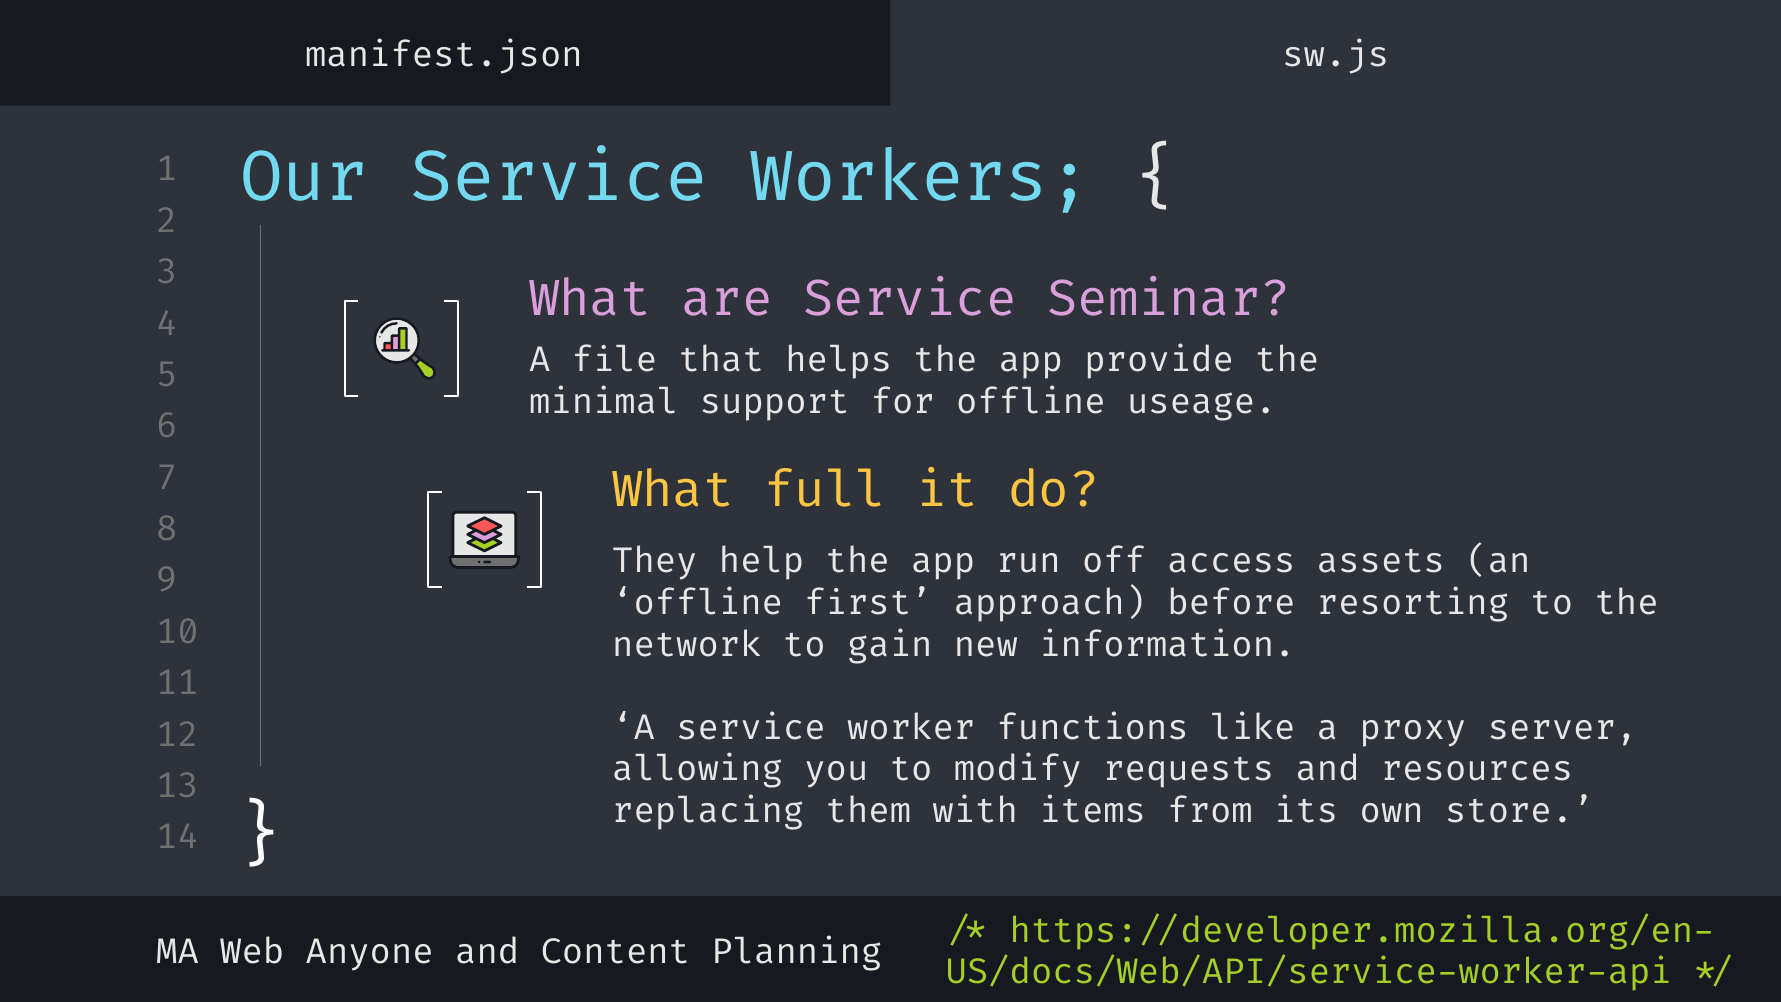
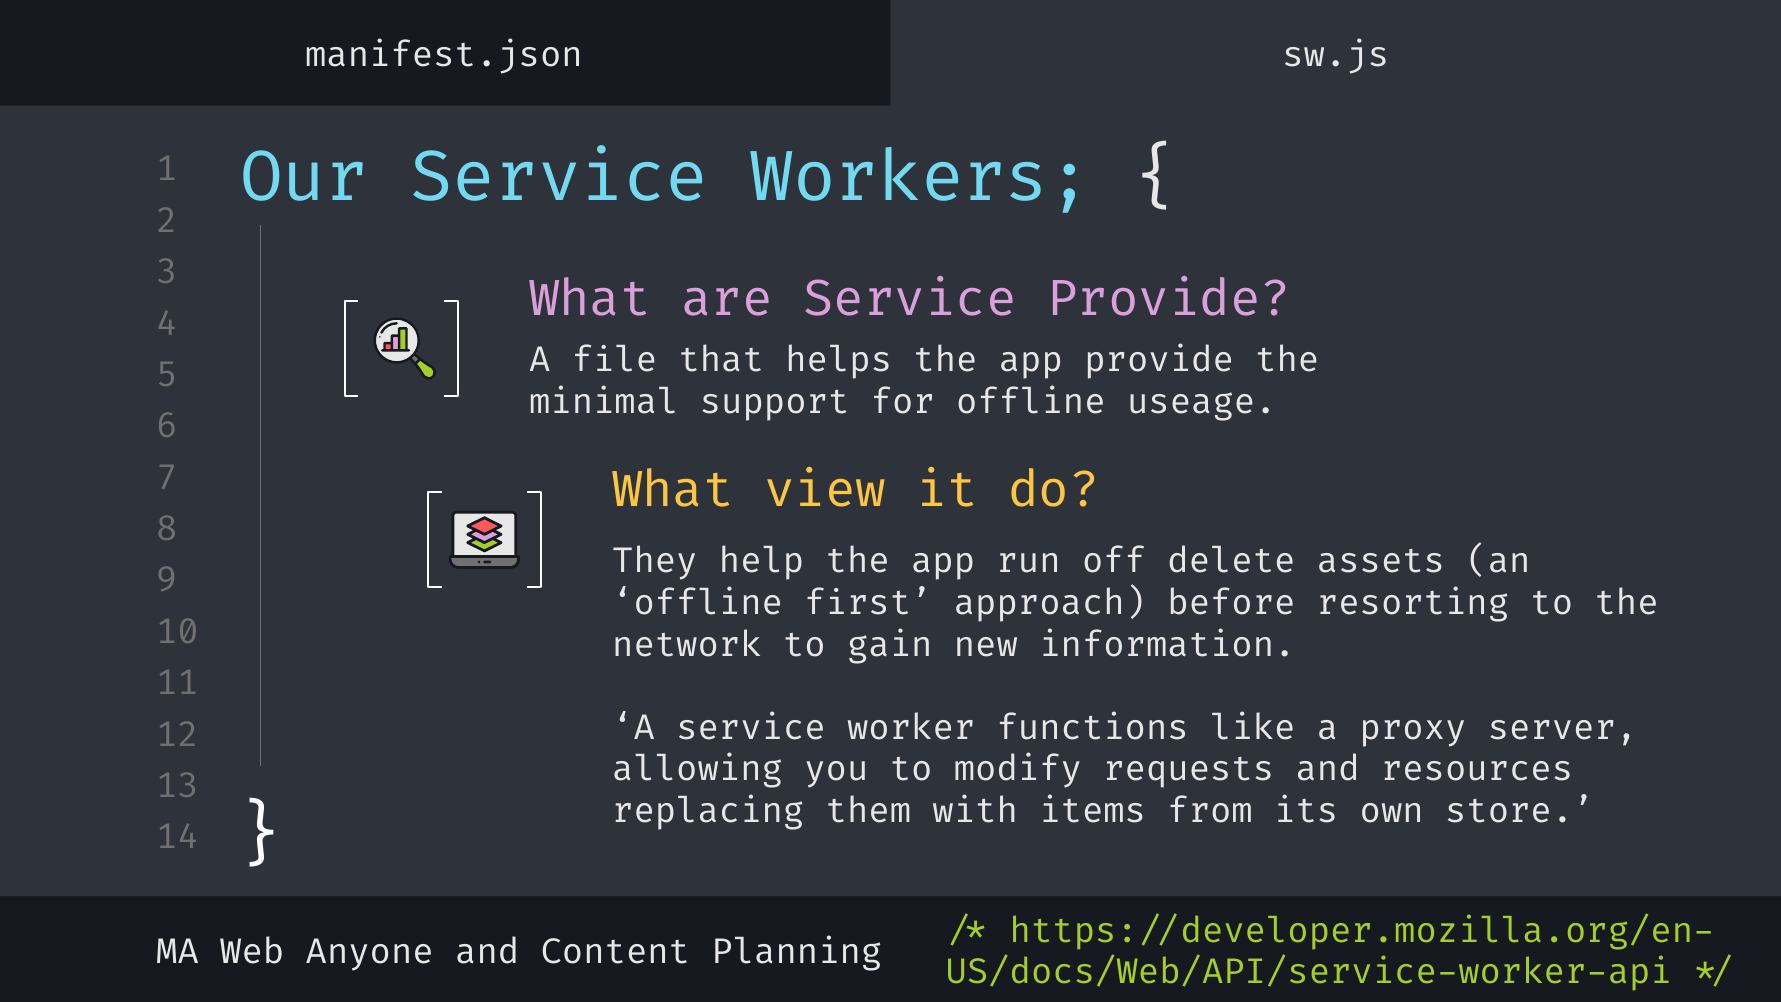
Service Seminar: Seminar -> Provide (1169, 299)
full: full -> view (825, 490)
access: access -> delete (1231, 561)
